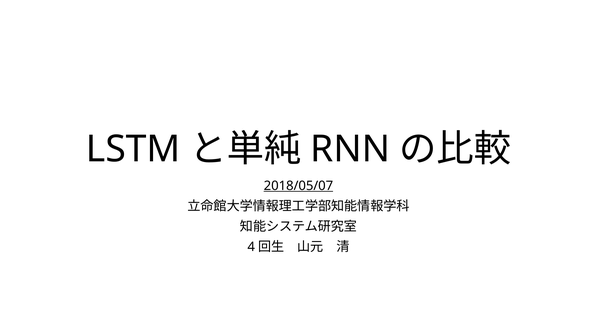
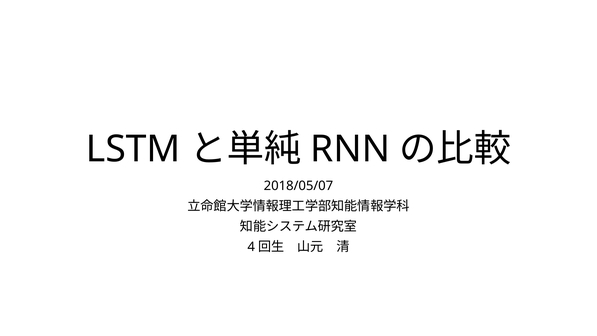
2018/05/07 underline: present -> none (298, 186)
